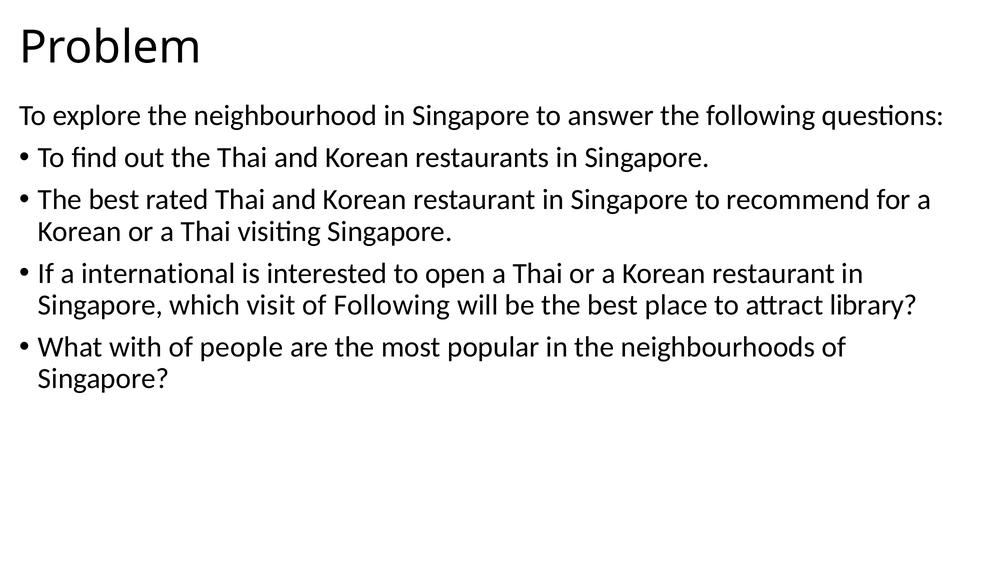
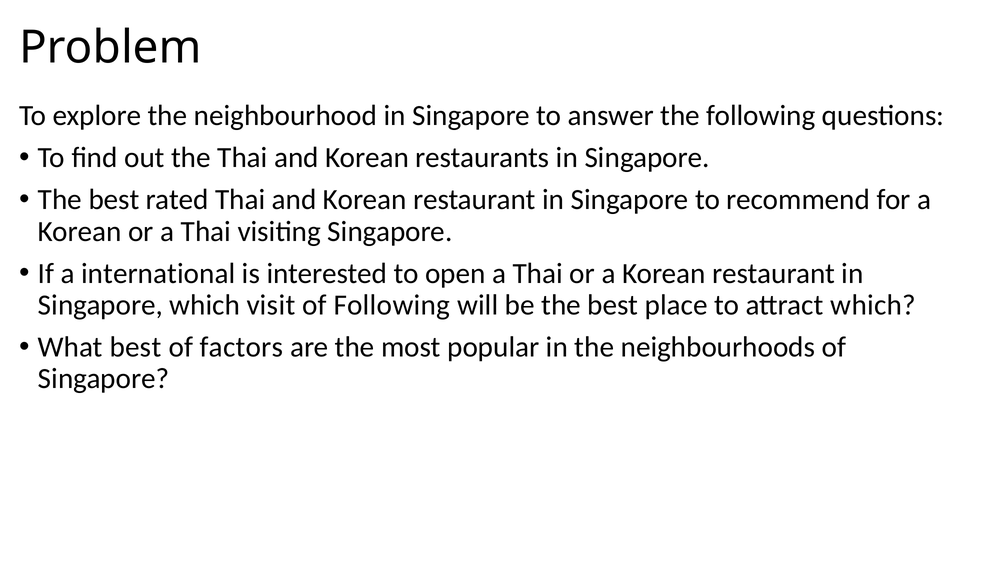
attract library: library -> which (873, 305)
What with: with -> best (135, 347)
people: people -> factors (241, 347)
